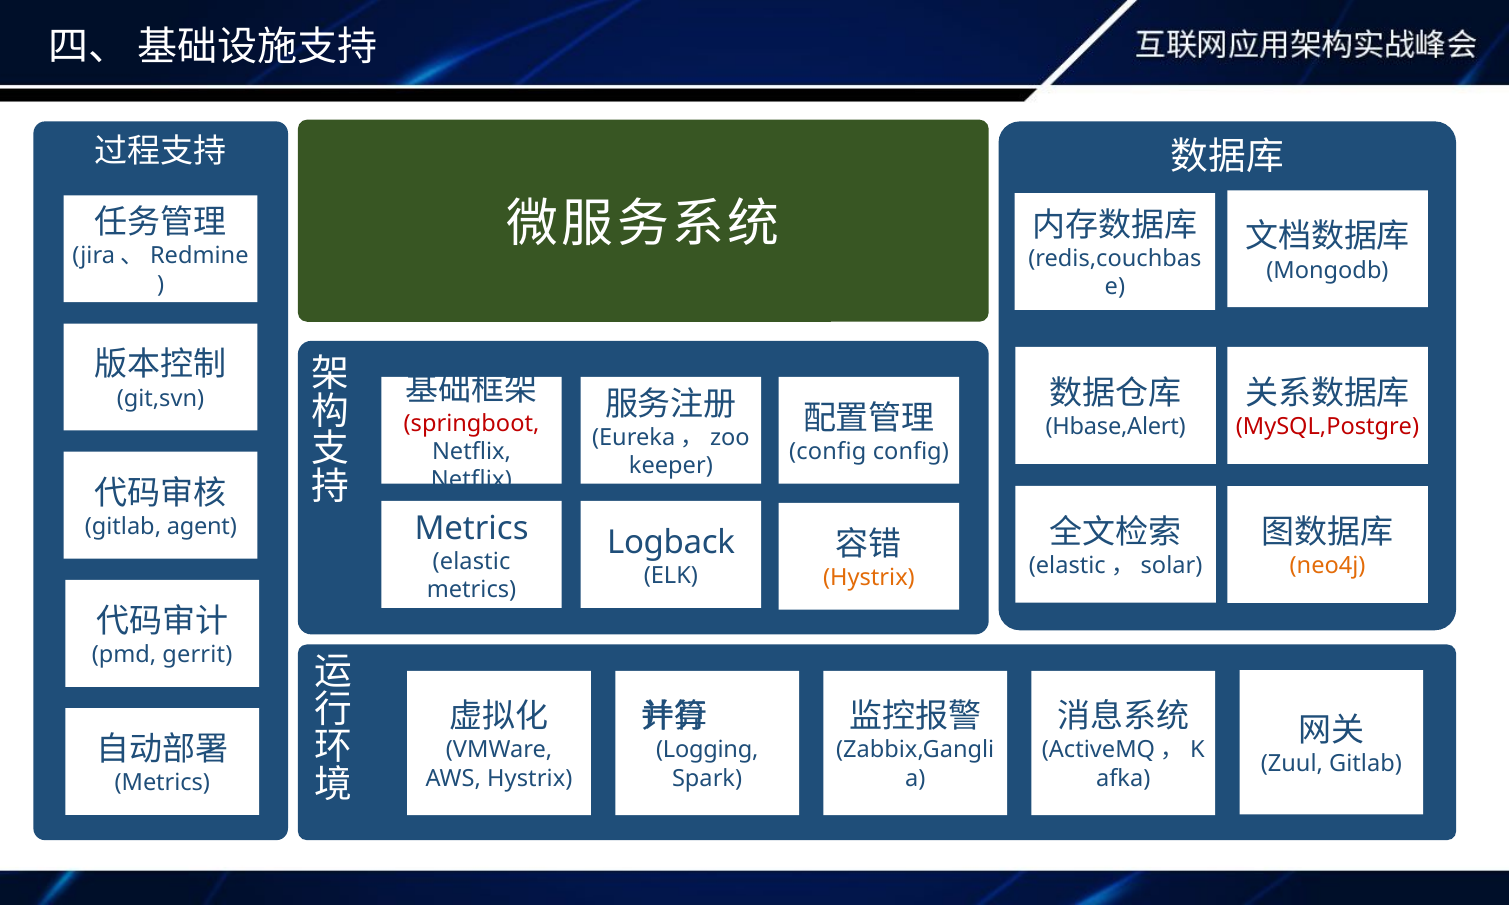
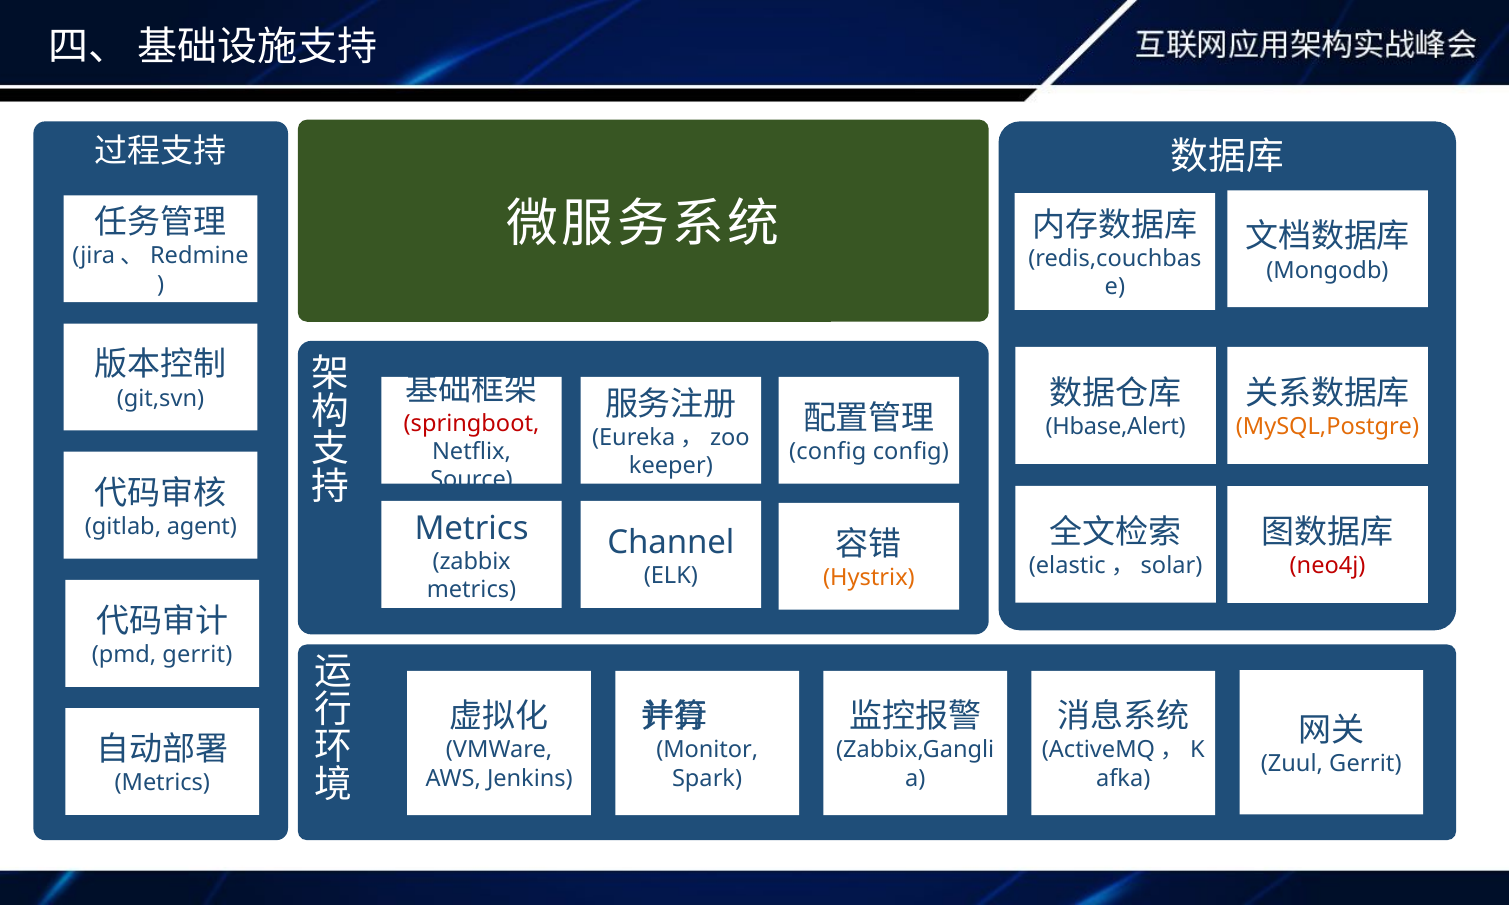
MySQL,Postgre colour: red -> orange (1327, 427)
Netflix: Netflix -> Source (472, 480)
Logback: Logback -> Channel (671, 543)
elastic: elastic -> zabbix (472, 562)
neo4j colour: orange -> red (1328, 566)
Logging: Logging -> Monitor (707, 750)
Zuul Gitlab: Gitlab -> Gerrit (1365, 764)
AWS Hystrix: Hystrix -> Jenkins (530, 779)
